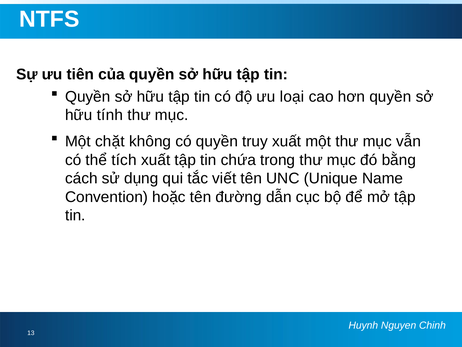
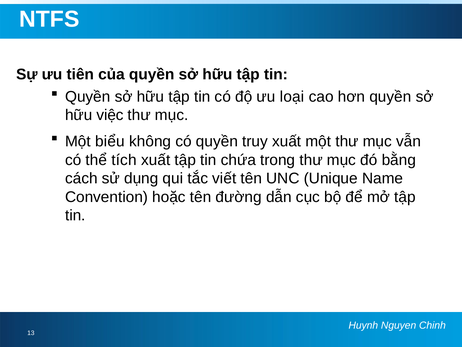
tính: tính -> việc (110, 115)
chặt: chặt -> biểu (110, 141)
